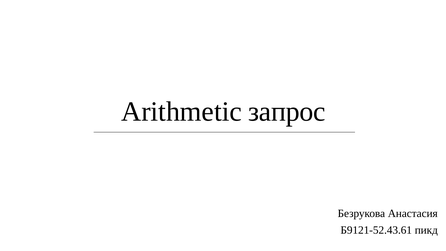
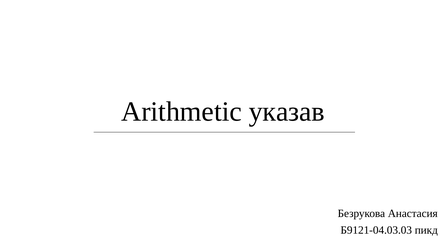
запрос: запрос -> указав (287, 111)
Б9121-52.43.61: Б9121-52.43.61 -> Б9121-04.03.03 (376, 230)
